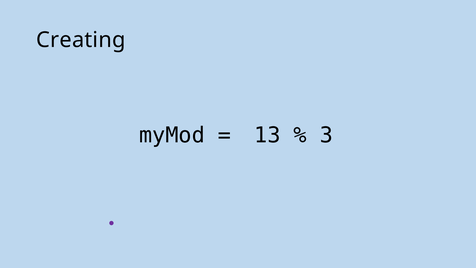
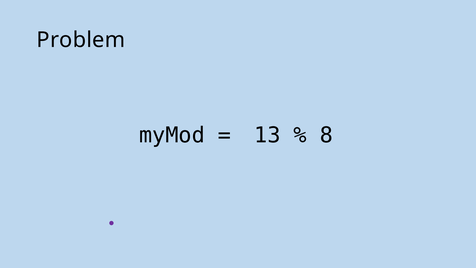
Creating: Creating -> Problem (81, 40)
3: 3 -> 8 (326, 135)
